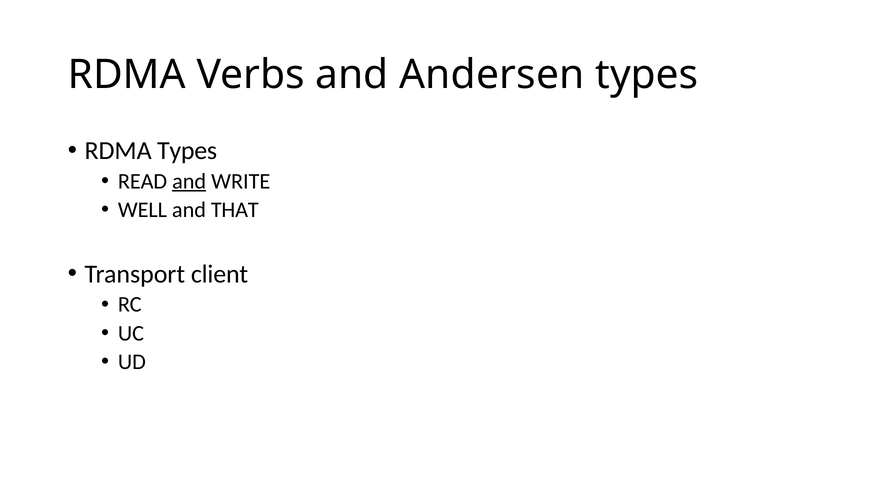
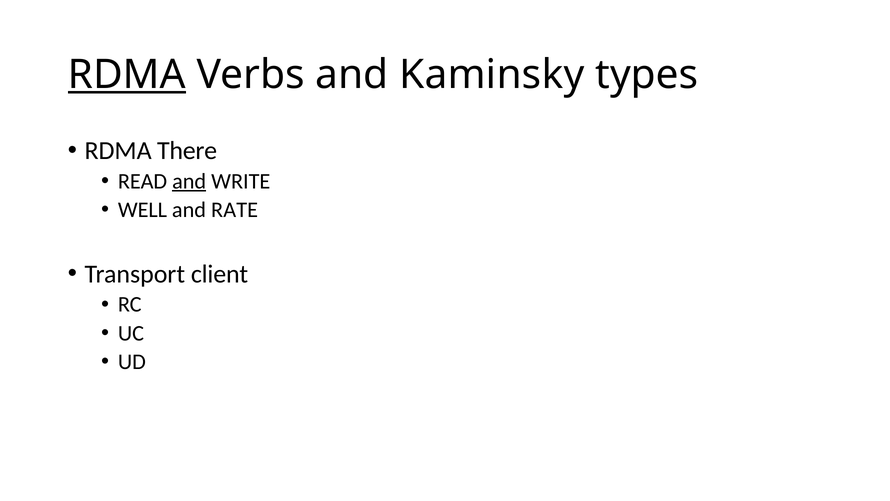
RDMA underline: none -> present (127, 75)
Andersen: Andersen -> Kaminsky (492, 75)
RDMA Types: Types -> There (187, 150)
THAT: THAT -> RATE (235, 210)
